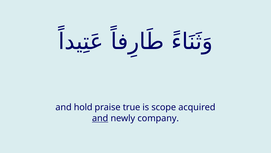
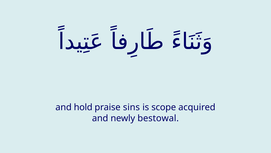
true: true -> sins (131, 107)
and underline: present -> none (100, 118)
company: company -> bestowal (158, 118)
